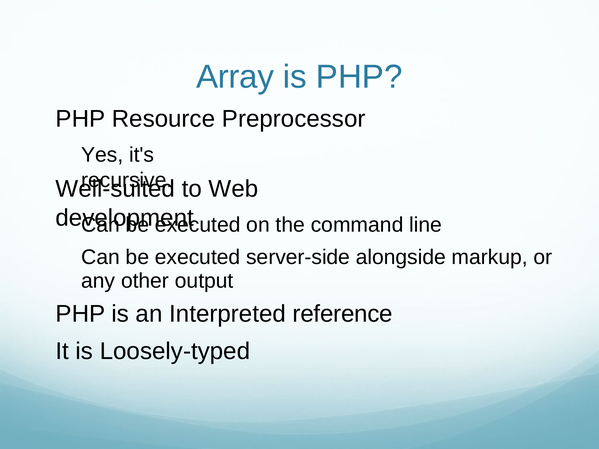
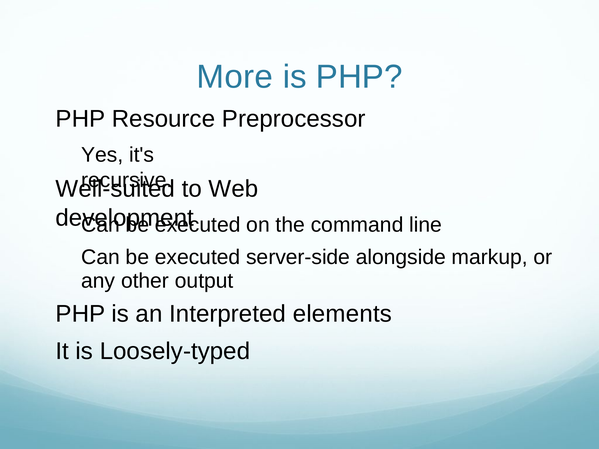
Array: Array -> More (235, 77)
reference: reference -> elements (342, 314)
